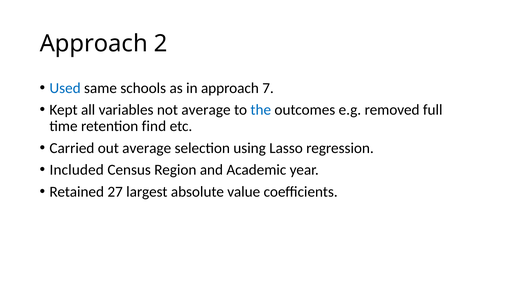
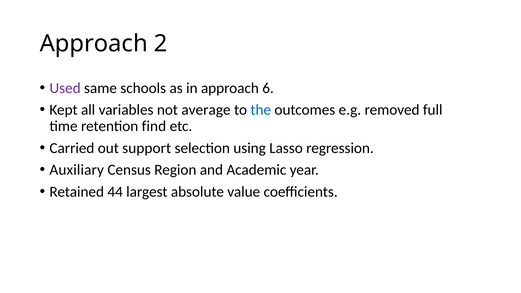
Used colour: blue -> purple (65, 88)
7: 7 -> 6 (268, 88)
out average: average -> support (147, 148)
Included: Included -> Auxiliary (77, 170)
27: 27 -> 44 (115, 192)
